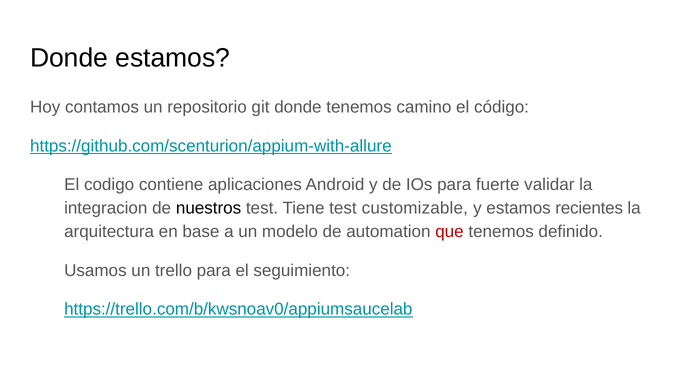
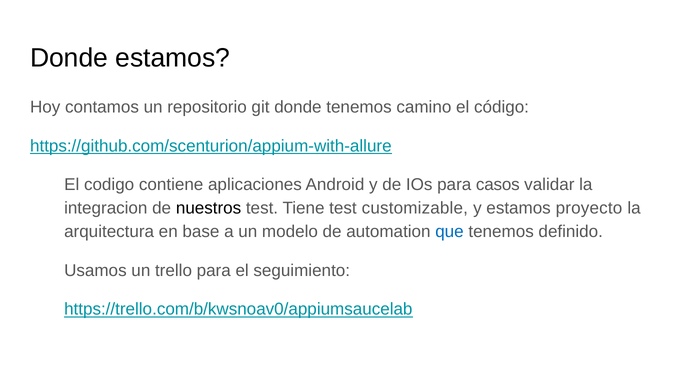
fuerte: fuerte -> casos (498, 185)
recientes: recientes -> proyecto (589, 208)
que colour: red -> blue (449, 232)
